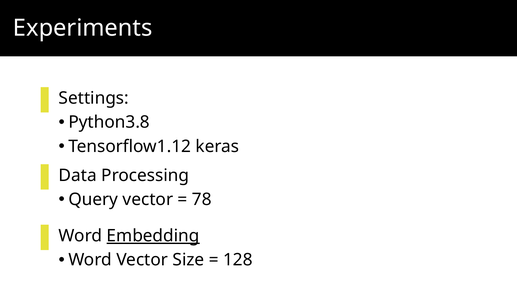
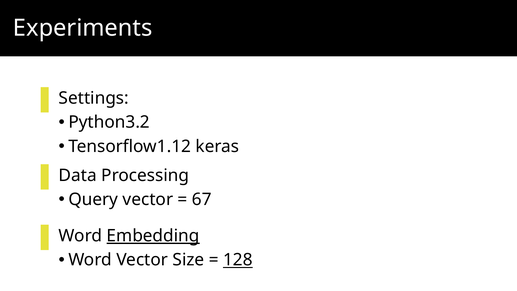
Python3.8: Python3.8 -> Python3.2 (109, 122)
78: 78 -> 67 (202, 199)
128 underline: none -> present (238, 260)
